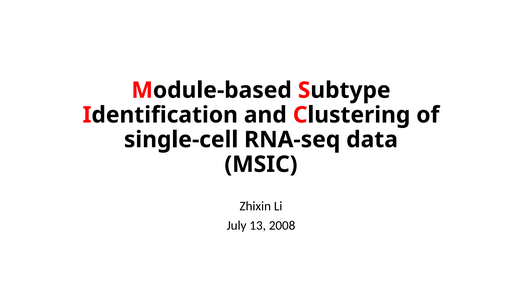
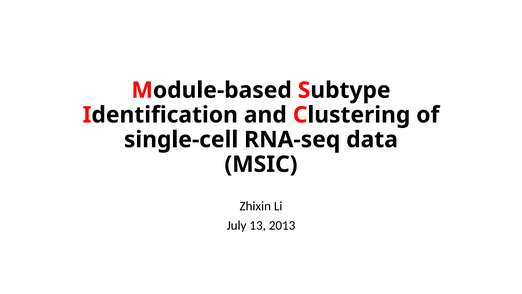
2008: 2008 -> 2013 (282, 225)
